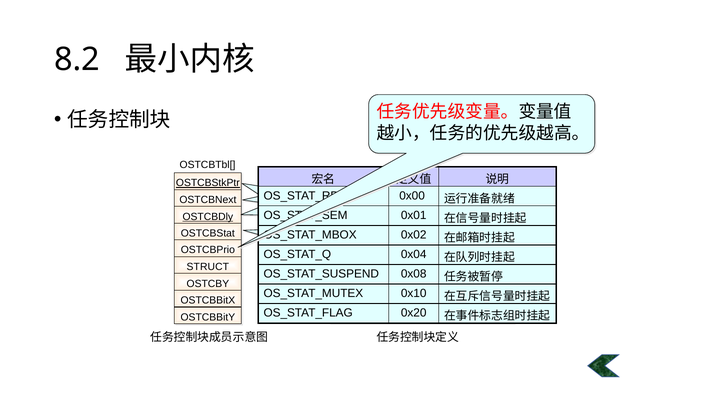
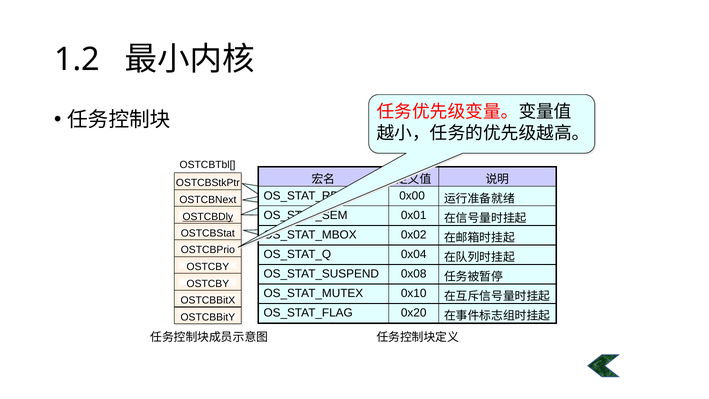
8.2: 8.2 -> 1.2 (77, 60)
OSTCBStkPtr underline: present -> none (208, 183)
STRUCT: STRUCT -> OSTCBY (208, 267)
